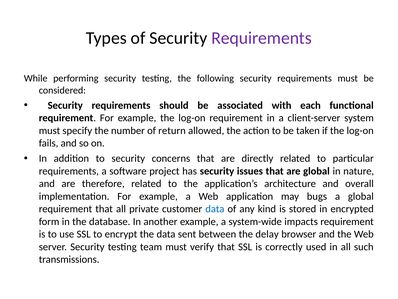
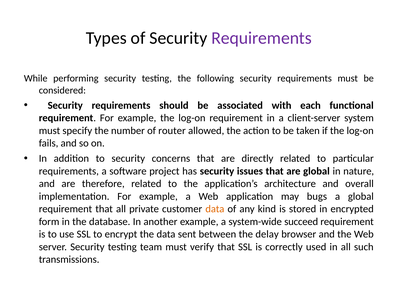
return: return -> router (172, 130)
data colour: blue -> orange (215, 209)
impacts: impacts -> succeed (301, 221)
